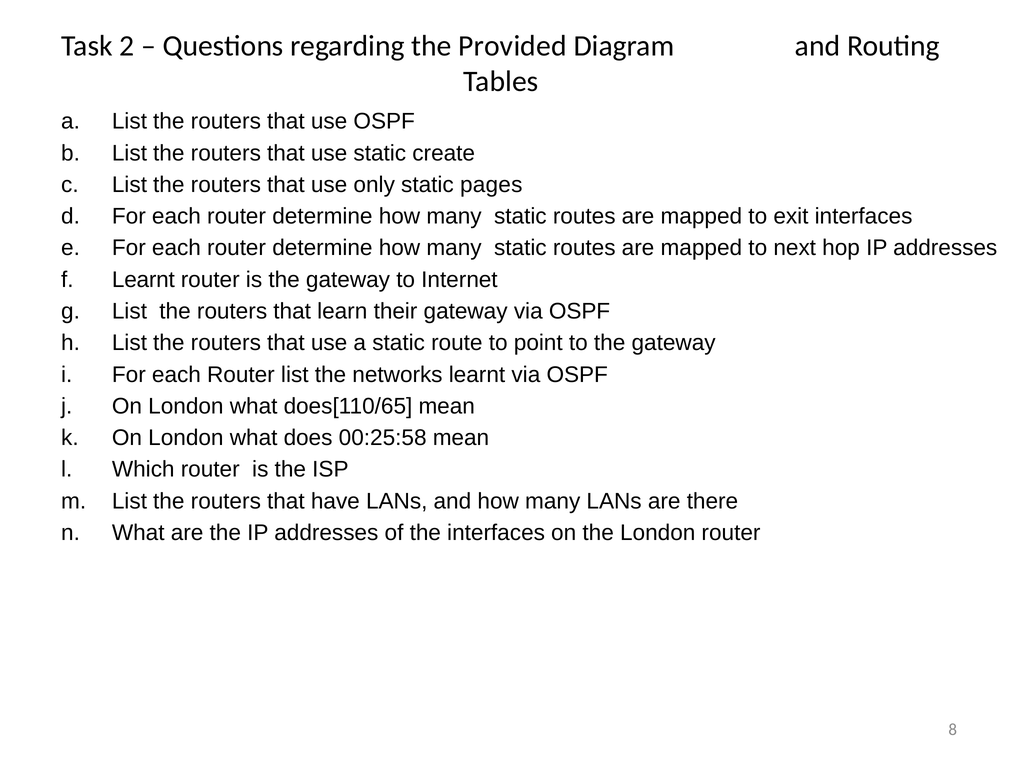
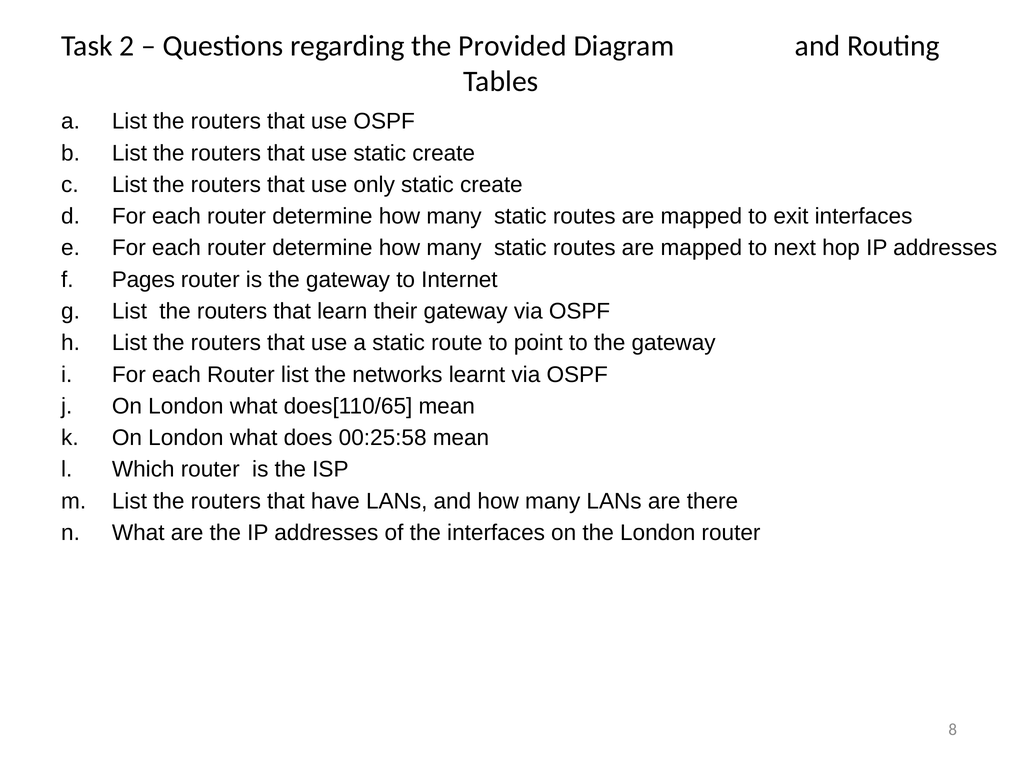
only static pages: pages -> create (491, 185)
Learnt: Learnt -> Pages (143, 279)
